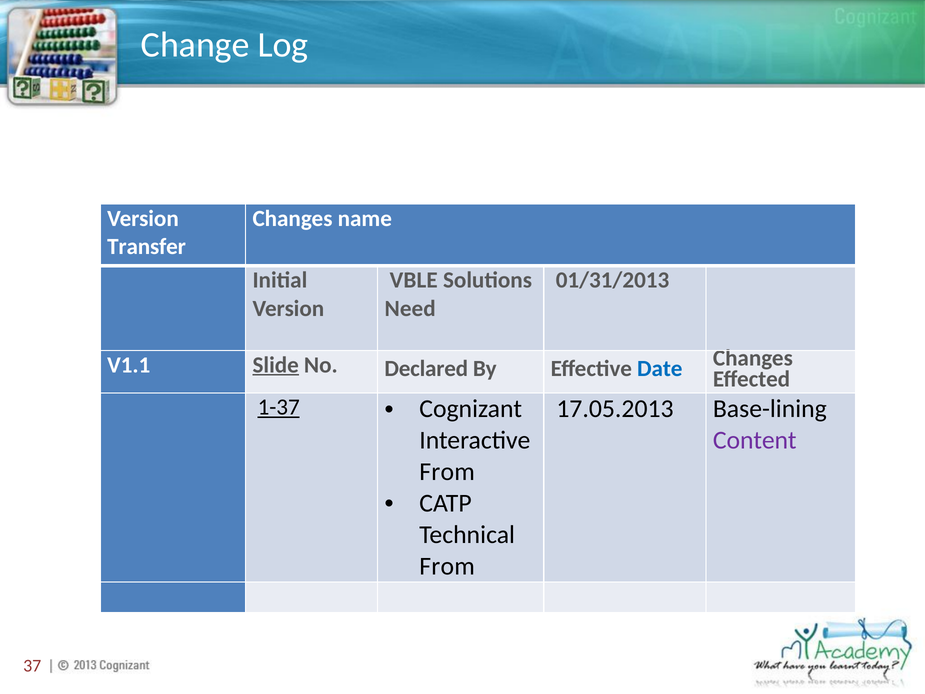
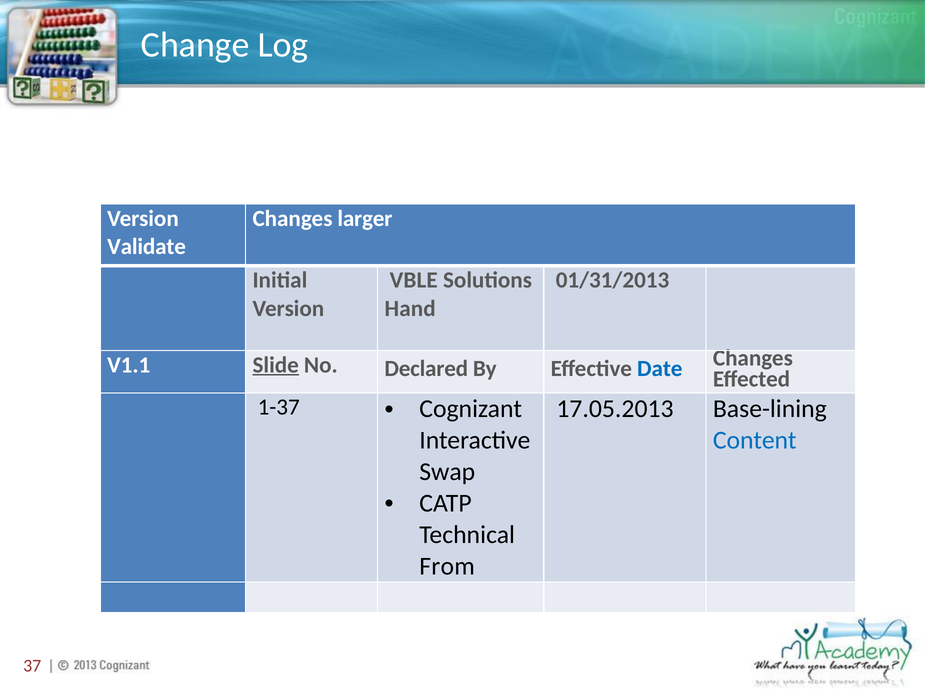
name: name -> larger (365, 218)
Transfer: Transfer -> Validate (147, 247)
Need: Need -> Hand (410, 308)
1-37 underline: present -> none (279, 407)
Content colour: purple -> blue (755, 440)
From: From -> Swap (447, 472)
